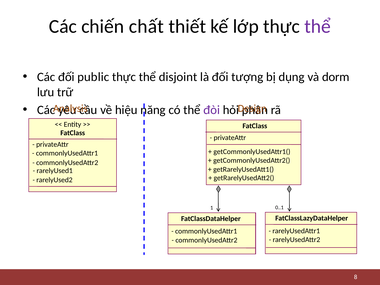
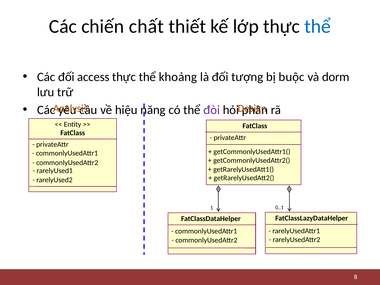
thể colour: purple -> blue (318, 26)
public: public -> access (93, 77)
disjoint: disjoint -> khoảng (178, 77)
dụng: dụng -> buộc (292, 77)
